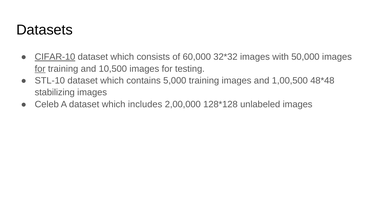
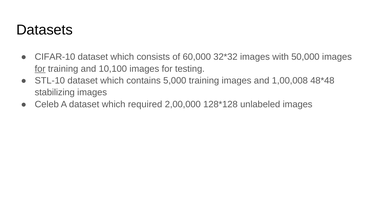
CIFAR-10 underline: present -> none (55, 57)
10,500: 10,500 -> 10,100 (113, 69)
1,00,500: 1,00,500 -> 1,00,008 (290, 81)
includes: includes -> required (145, 105)
